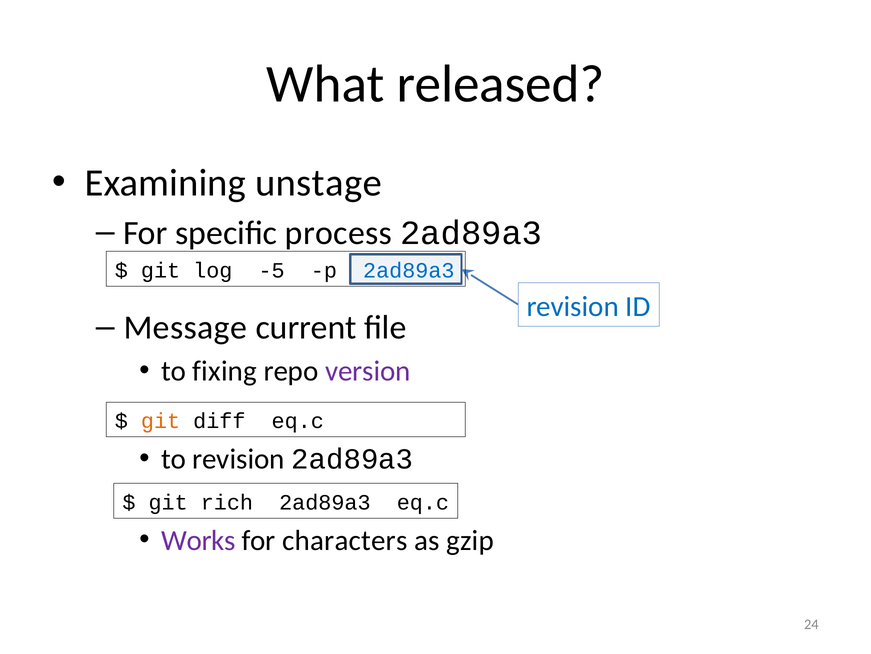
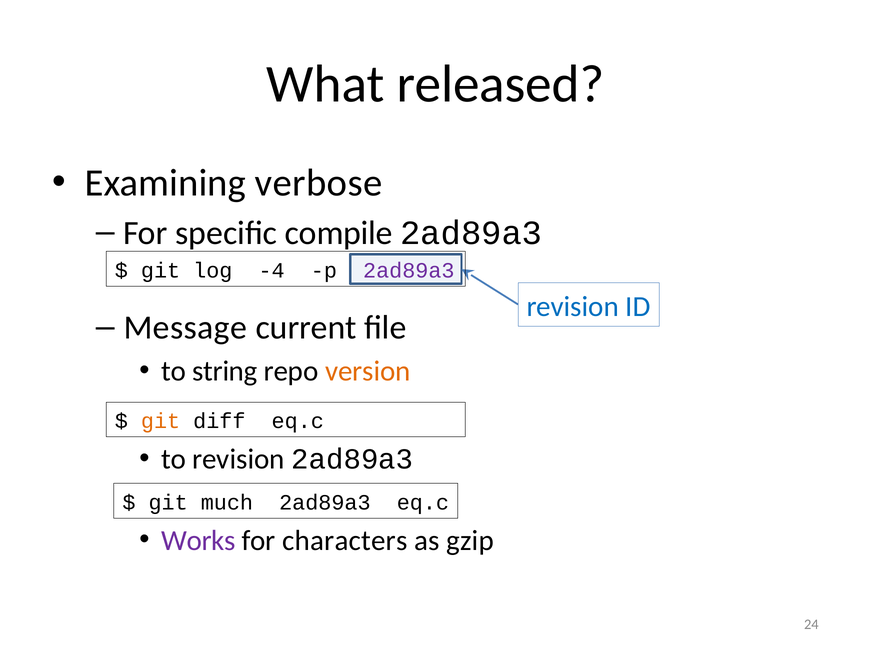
unstage: unstage -> verbose (319, 183)
process: process -> compile (339, 233)
-5: -5 -> -4 (272, 270)
2ad89a3 colour: blue -> purple (409, 270)
fixing: fixing -> string (225, 371)
version colour: purple -> orange (368, 371)
rich: rich -> much (227, 502)
